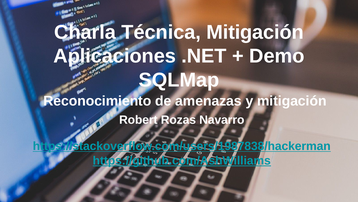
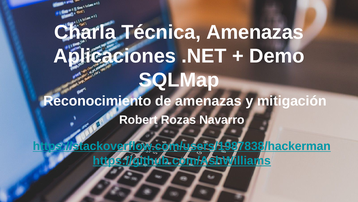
Técnica Mitigación: Mitigación -> Amenazas (255, 32)
